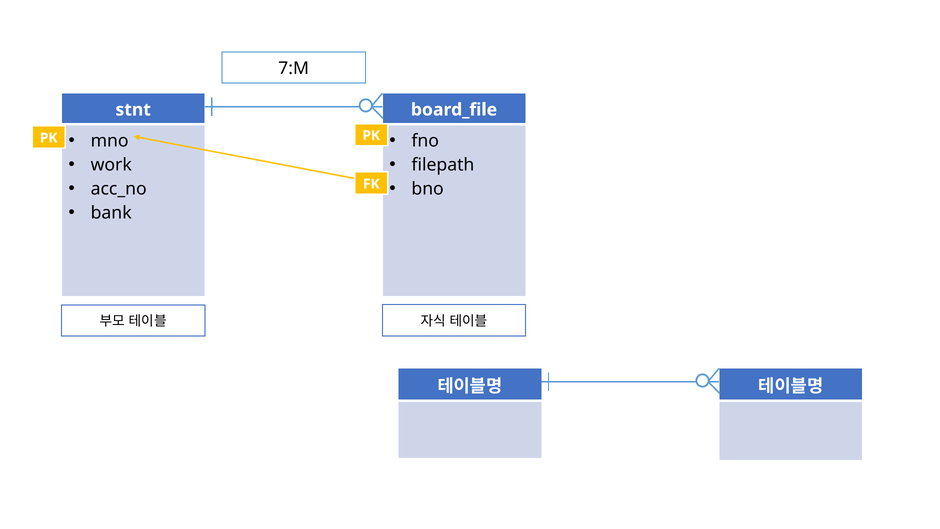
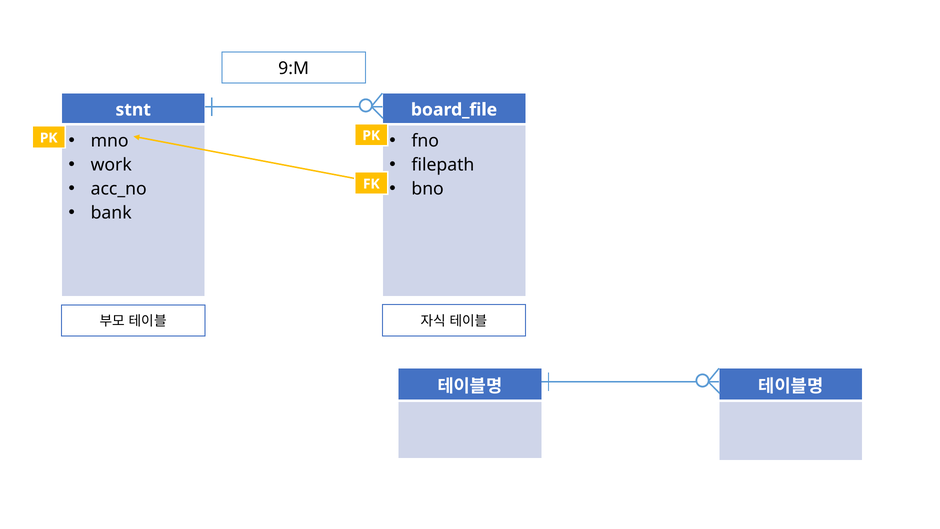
7:M: 7:M -> 9:M (294, 69)
